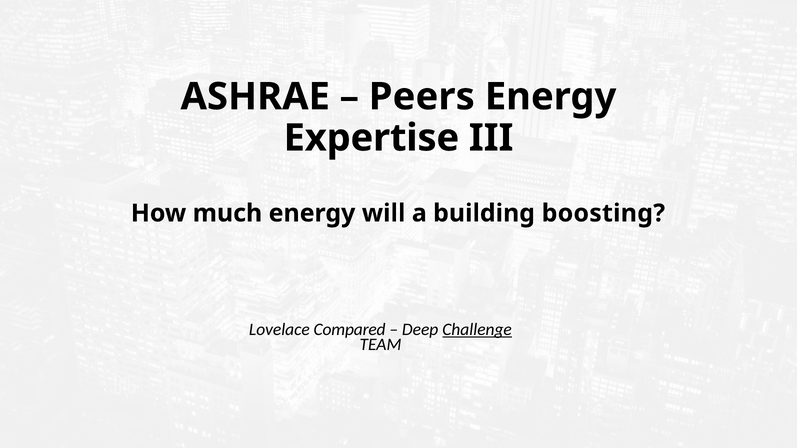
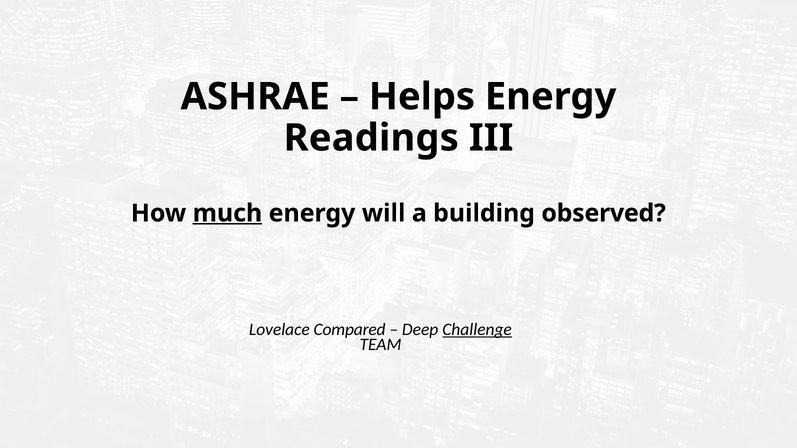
Peers: Peers -> Helps (422, 97)
Expertise: Expertise -> Readings (371, 138)
much underline: none -> present (227, 213)
boosting: boosting -> observed (604, 213)
